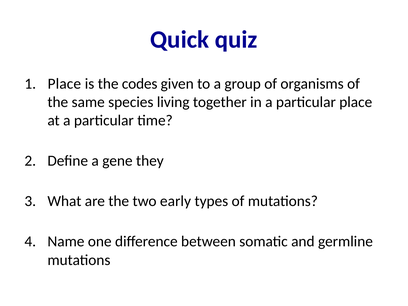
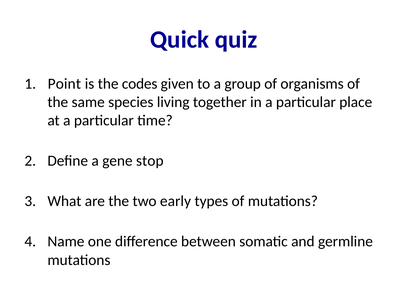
Place: Place -> Point (64, 84)
they: they -> stop (150, 161)
